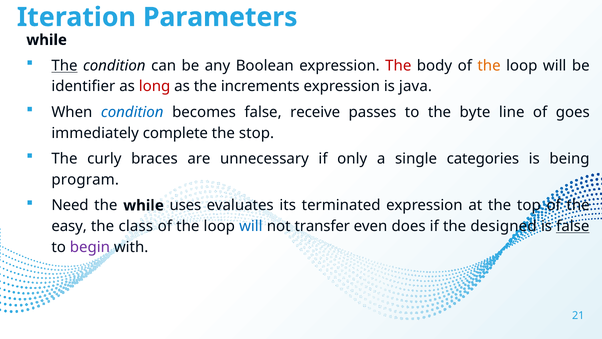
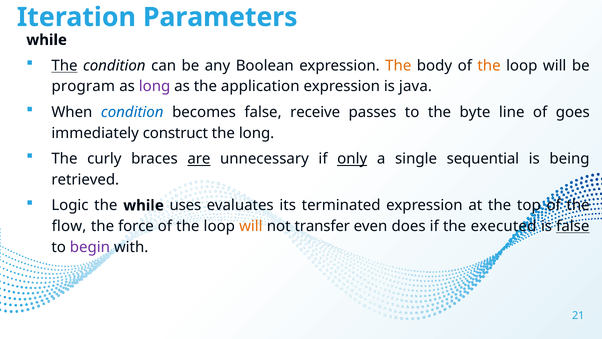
The colour: red -> orange (398, 66)
identifier: identifier -> program (83, 86)
long colour: red -> purple (155, 86)
increments: increments -> application (260, 86)
complete: complete -> construct (175, 133)
the stop: stop -> long (257, 133)
are underline: none -> present (199, 159)
only underline: none -> present (352, 159)
categories: categories -> sequential (483, 159)
program: program -> retrieved (85, 180)
Need: Need -> Logic (70, 205)
easy: easy -> flow (69, 226)
class: class -> force (136, 226)
will colour: blue -> orange (251, 226)
designed: designed -> executed (504, 226)
